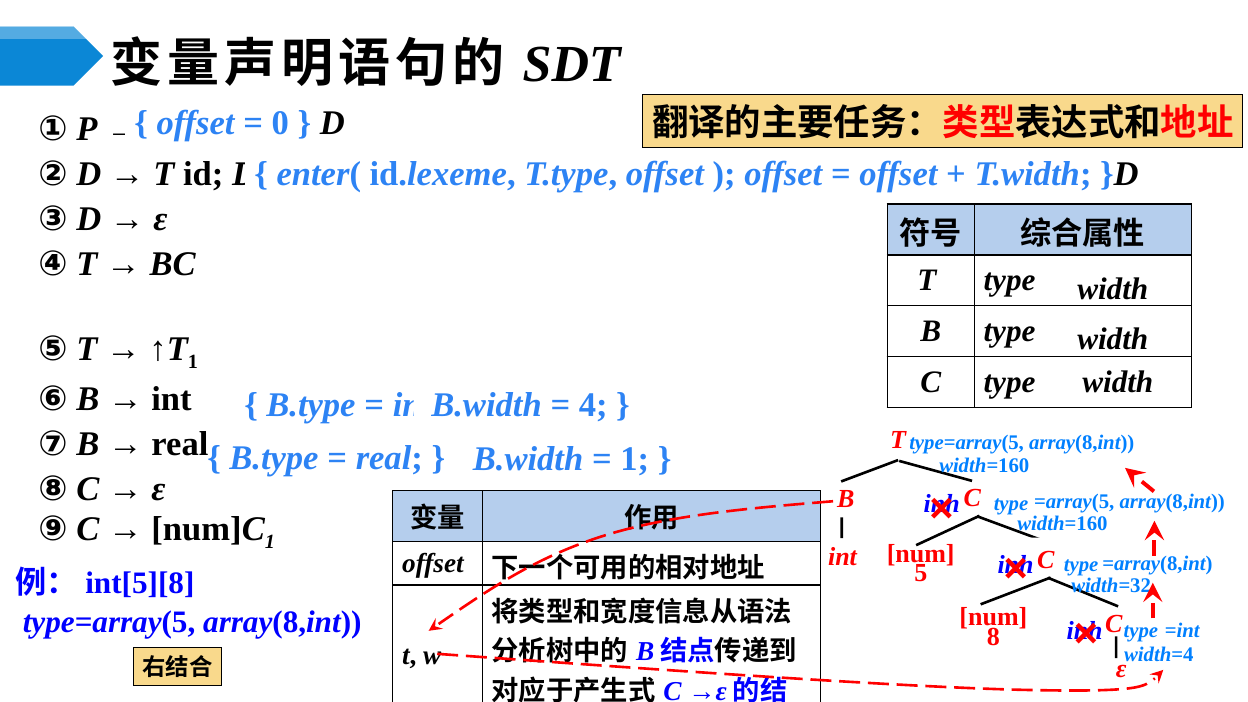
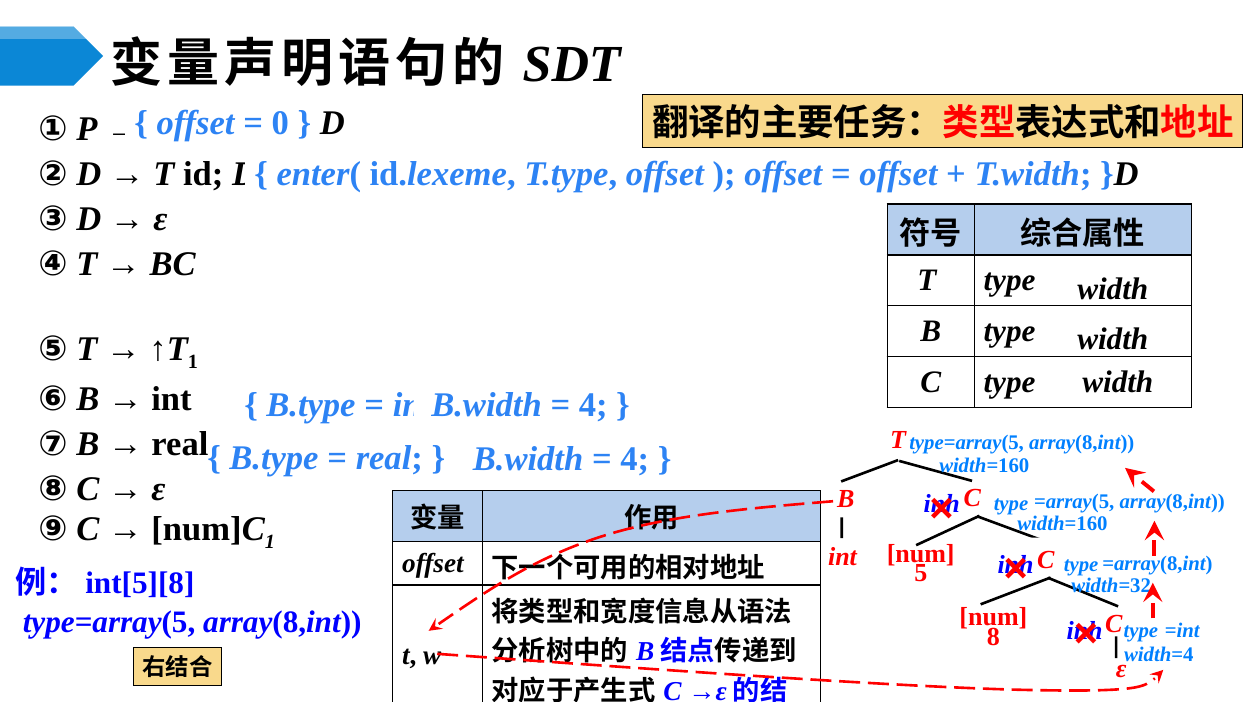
1: 1 -> 4 (635, 459)
